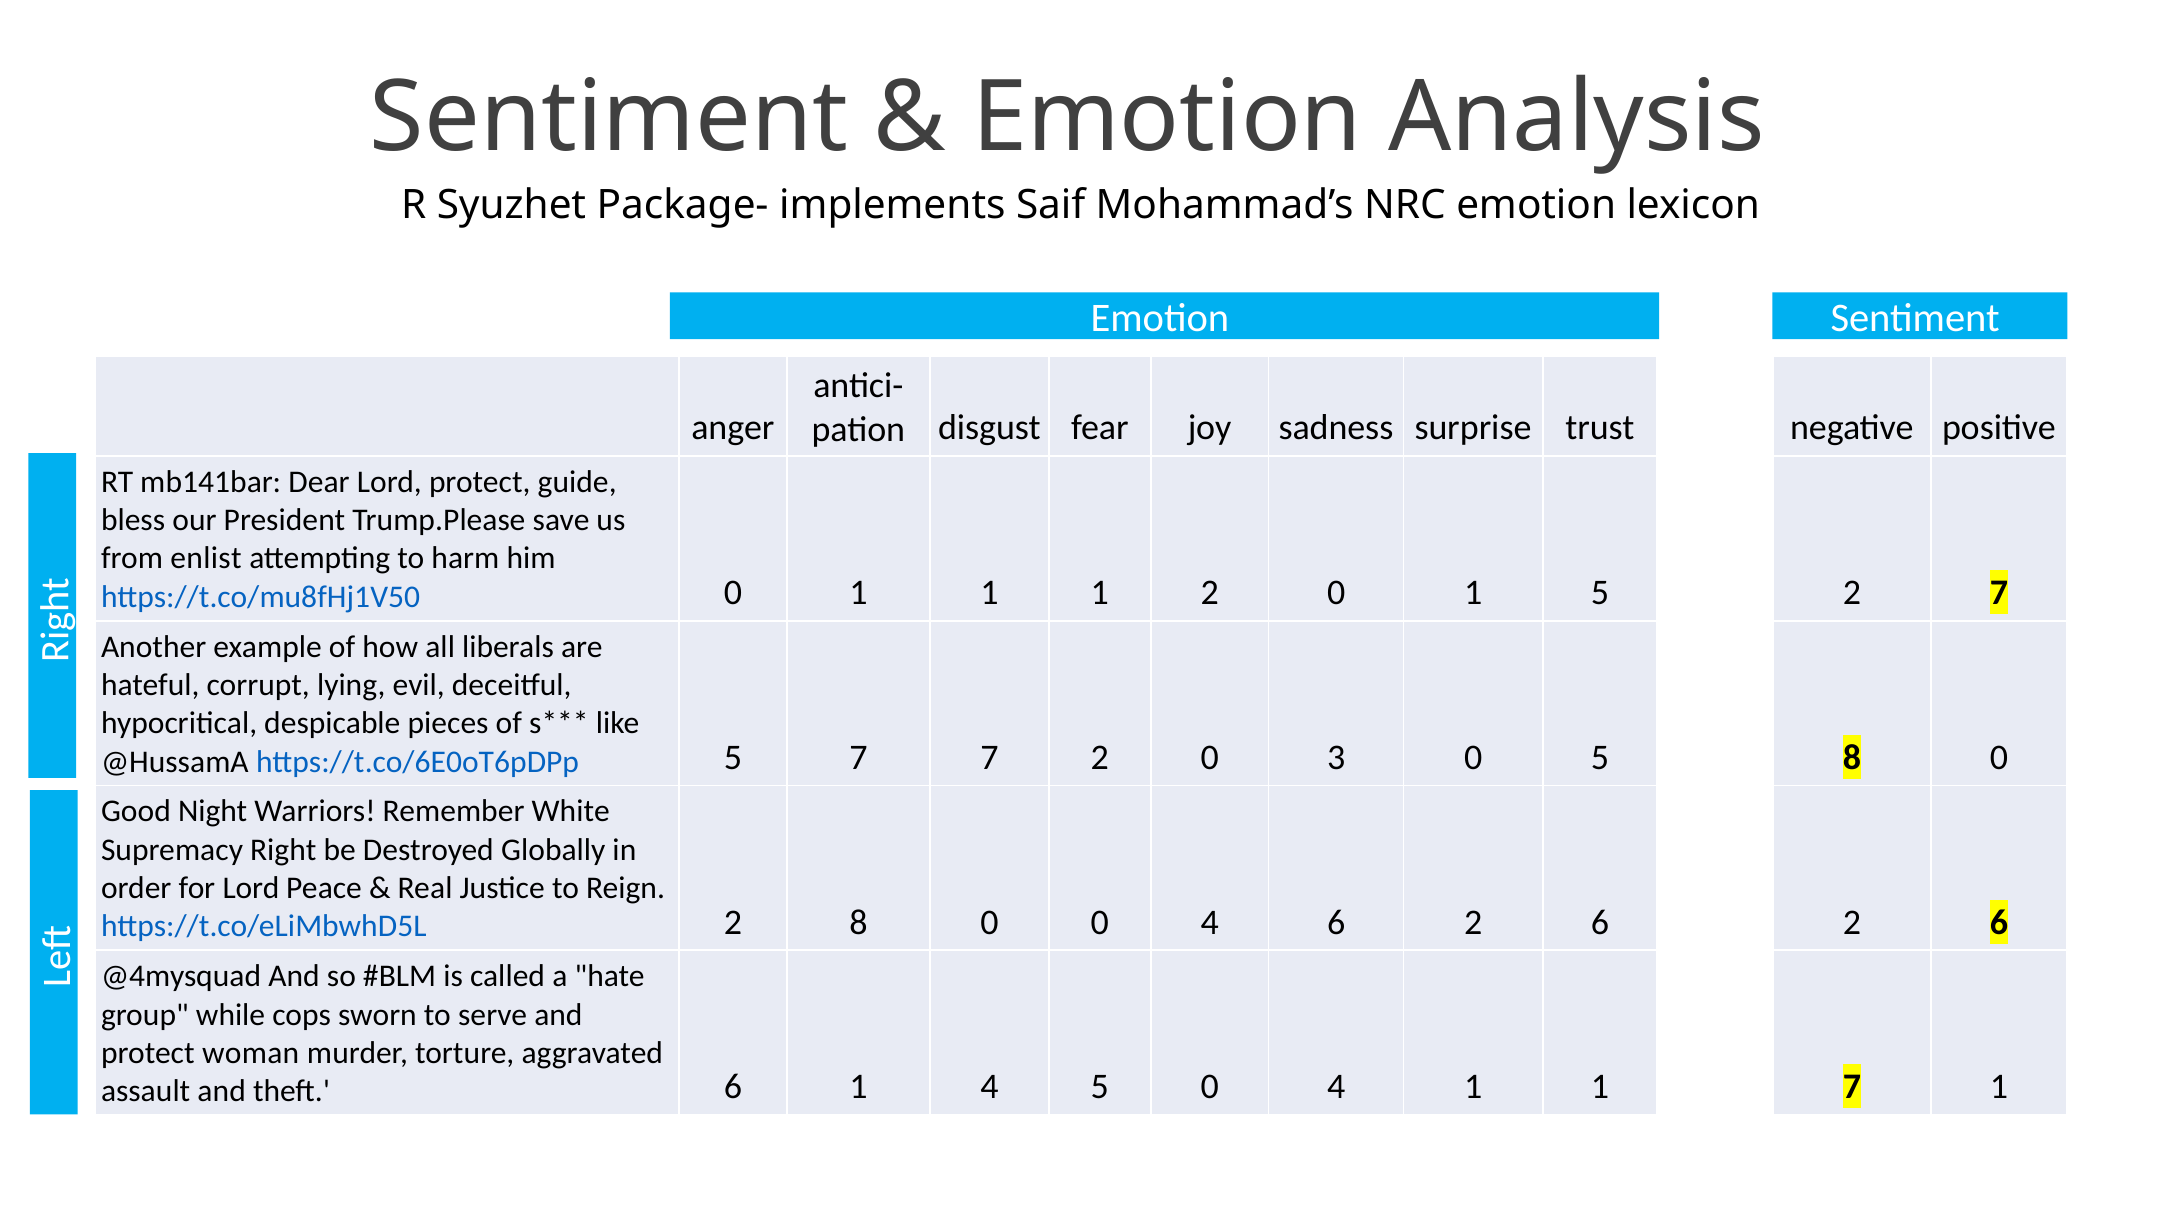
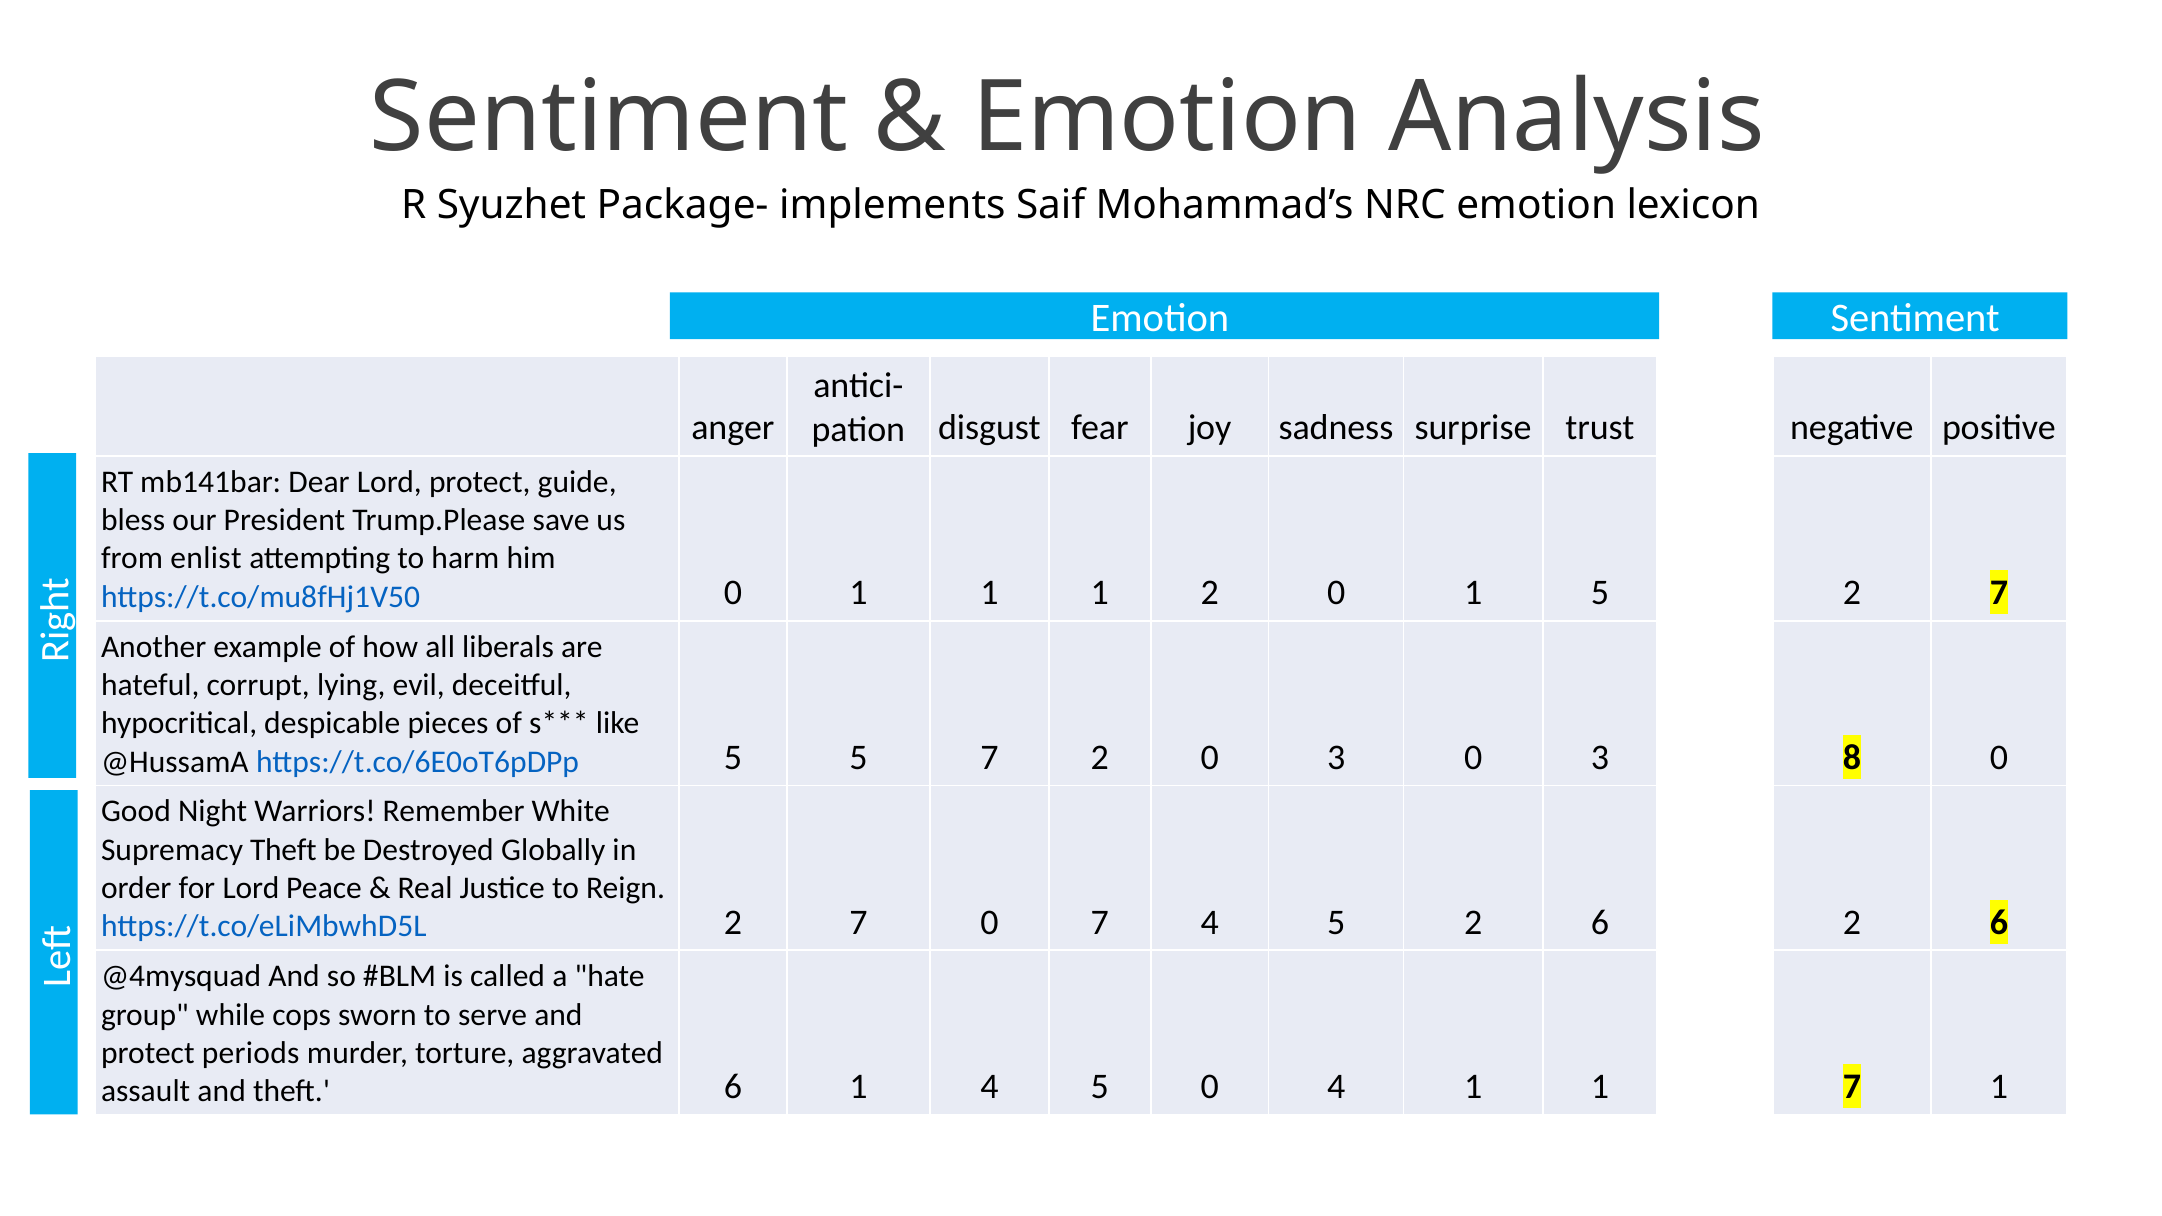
5 7: 7 -> 5 (858, 758)
3 0 5: 5 -> 3 (1600, 758)
Supremacy Right: Right -> Theft (283, 850)
https://t.co/eLiMbwhD5L 2 8: 8 -> 7 (858, 922)
0 0: 0 -> 7 (1100, 922)
6: 6 -> 5 (1336, 922)
woman: woman -> periods (251, 1053)
